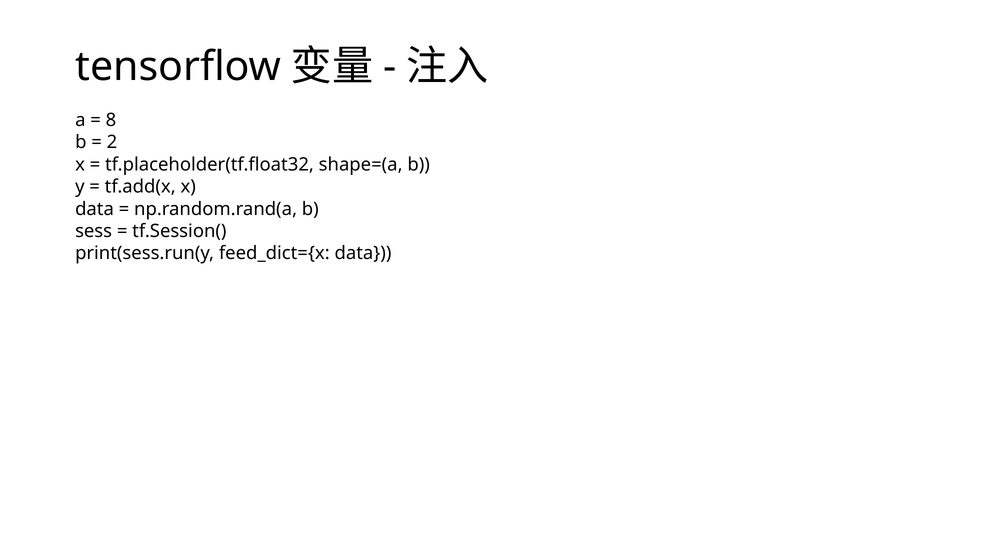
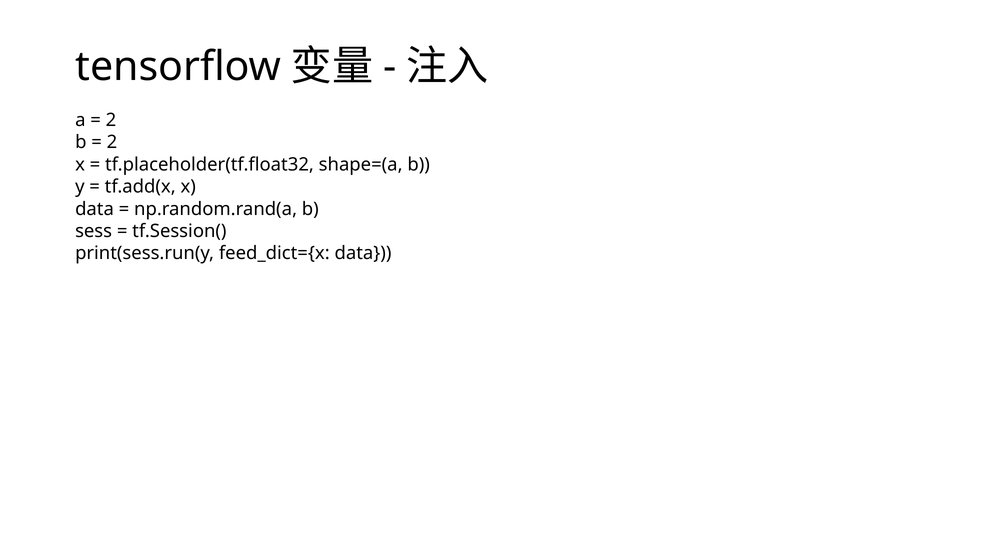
8: 8 -> 2 (111, 120)
